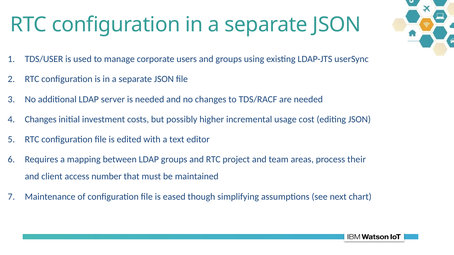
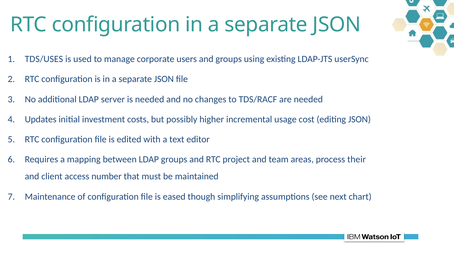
TDS/USER: TDS/USER -> TDS/USES (44, 59)
Changes: Changes -> Updates (41, 120)
